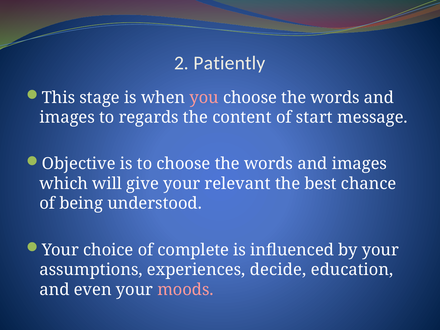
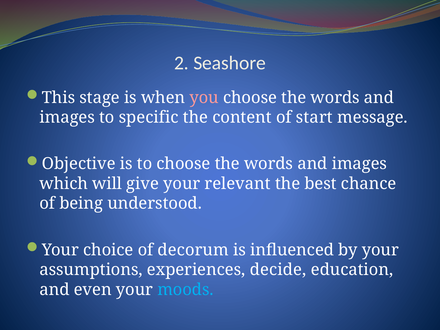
Patiently: Patiently -> Seashore (230, 63)
regards: regards -> specific (149, 117)
complete: complete -> decorum (193, 250)
moods colour: pink -> light blue (186, 290)
